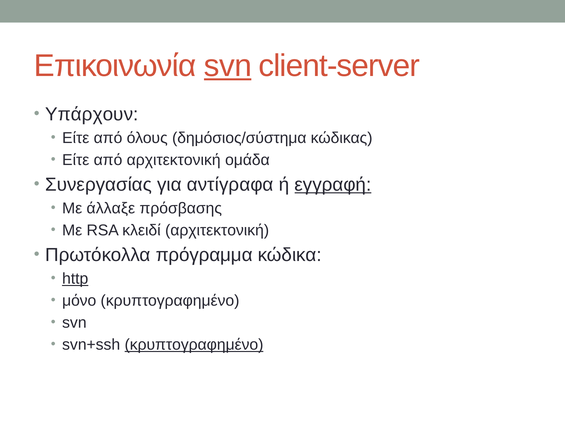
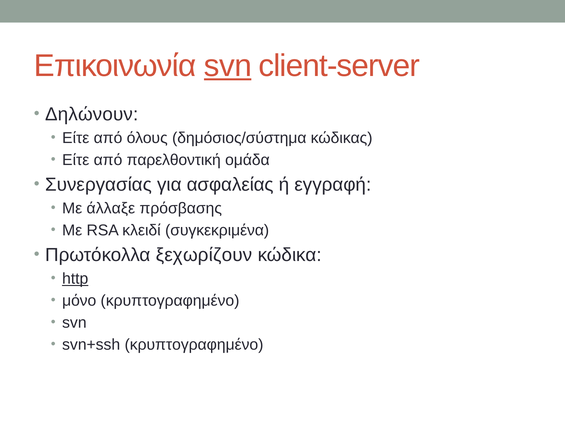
Υπάρχουν: Υπάρχουν -> Δηλώνουν (92, 114)
από αρχιτεκτονική: αρχιτεκτονική -> παρελθοντική (174, 160)
αντίγραφα: αντίγραφα -> ασφαλείας (230, 185)
εγγραφή underline: present -> none (333, 185)
κλειδί αρχιτεκτονική: αρχιτεκτονική -> συγκεκριμένα (217, 230)
πρόγραμμα: πρόγραμμα -> ξεχωρίζουν (204, 255)
κρυπτογραφημένο underline: present -> none (194, 345)
